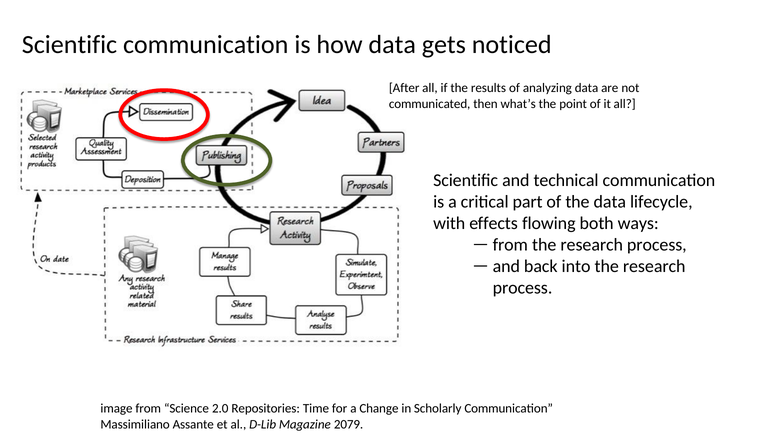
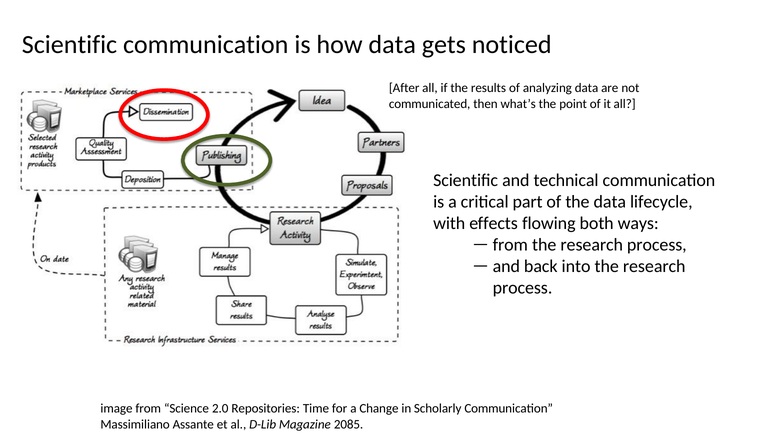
2079: 2079 -> 2085 (349, 424)
